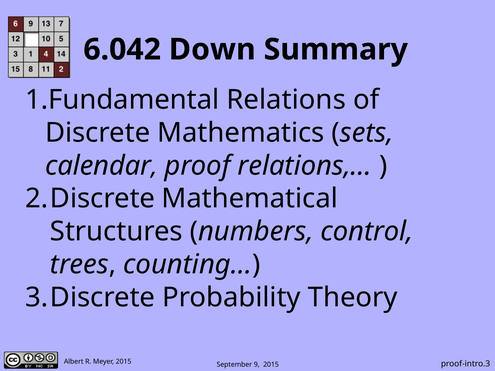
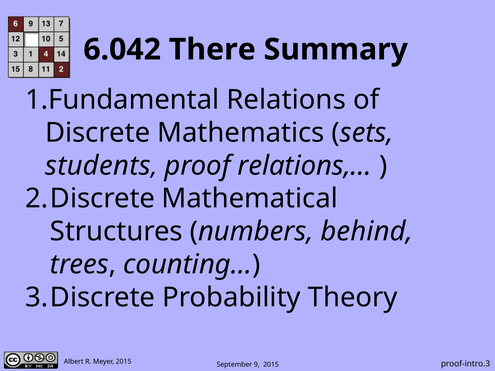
Down: Down -> There (212, 50)
calendar: calendar -> students (98, 166)
control: control -> behind (367, 232)
